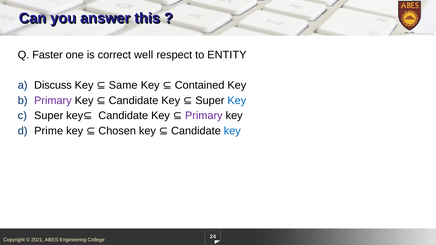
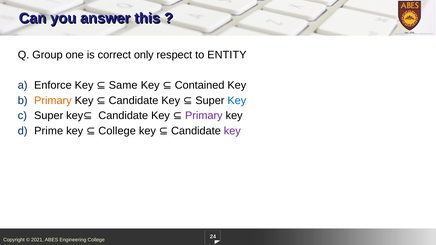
Faster: Faster -> Group (47, 55)
well: well -> only (144, 55)
Discuss: Discuss -> Enforce (53, 85)
Primary colour: purple -> orange (53, 101)
key Chosen: Chosen -> College (117, 131)
key colour: blue -> purple (232, 131)
